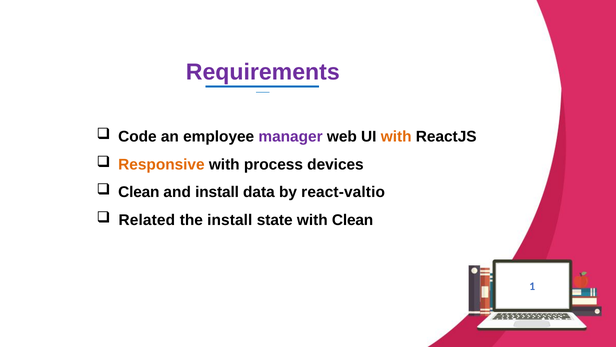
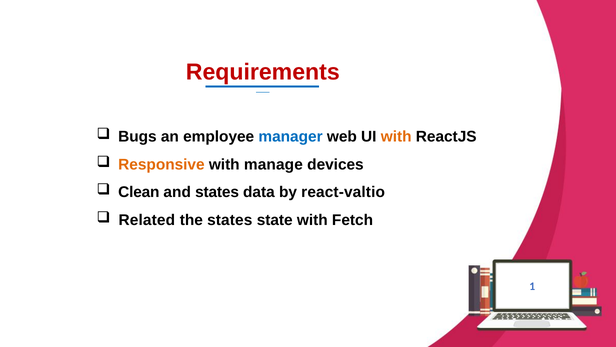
Requirements colour: purple -> red (263, 72)
Code: Code -> Bugs (137, 137)
manager colour: purple -> blue (291, 137)
process: process -> manage (273, 164)
and install: install -> states (217, 192)
the install: install -> states (230, 220)
with Clean: Clean -> Fetch (353, 220)
